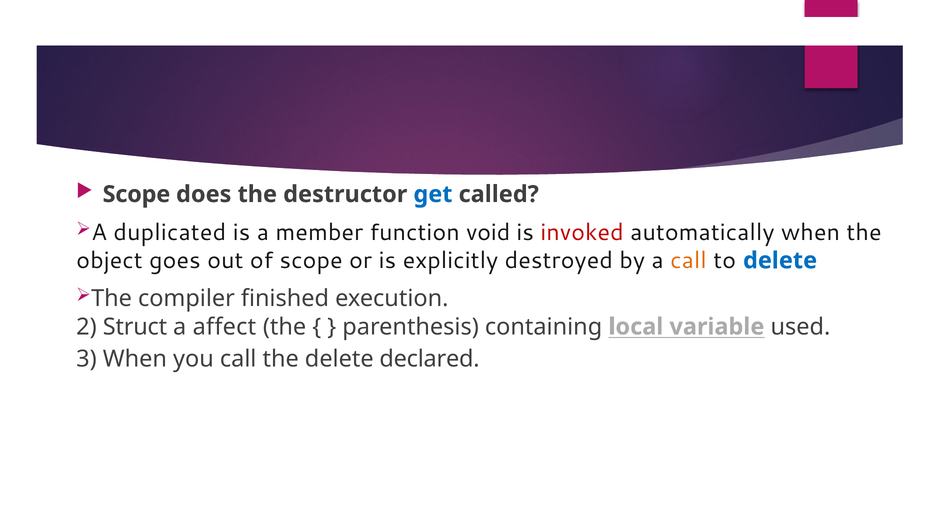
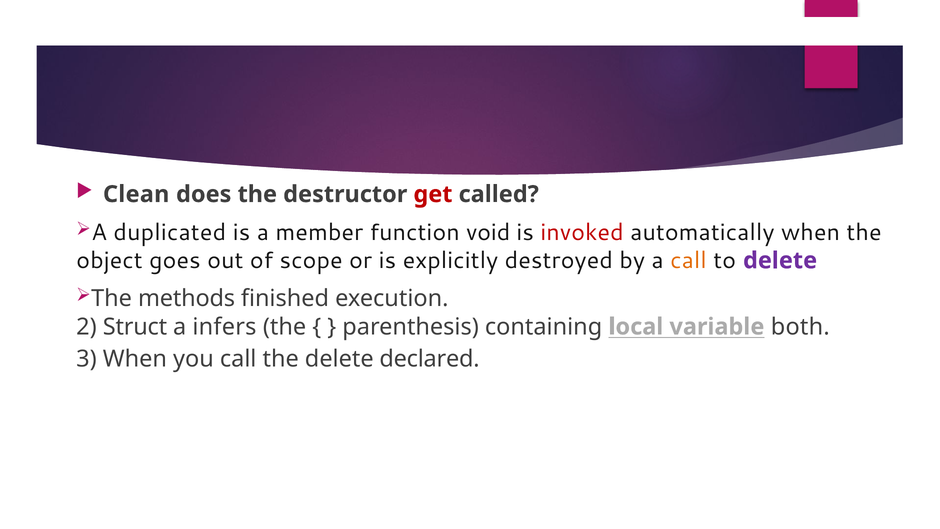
Scope: Scope -> Clean (136, 194)
get colour: blue -> red (433, 194)
delete colour: blue -> purple (780, 260)
compiler: compiler -> methods (187, 298)
affect: affect -> infers (224, 327)
used: used -> both (800, 327)
